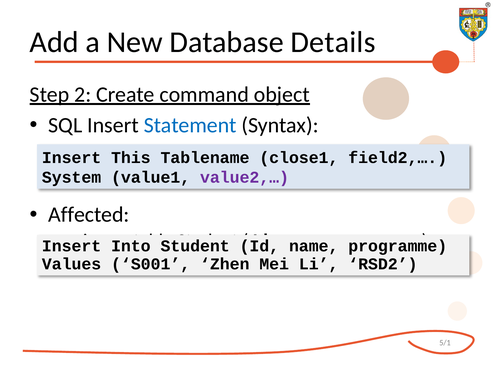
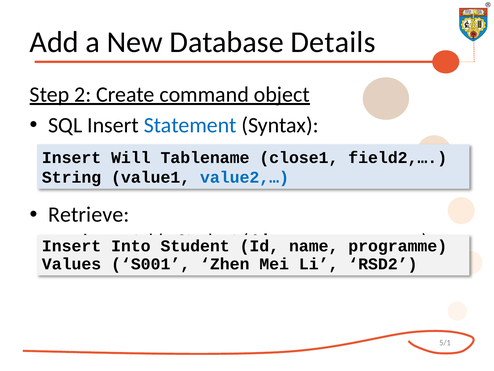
This: This -> Will (131, 158)
System: System -> String (72, 177)
value2,… colour: purple -> blue (245, 177)
Affected: Affected -> Retrieve (89, 214)
